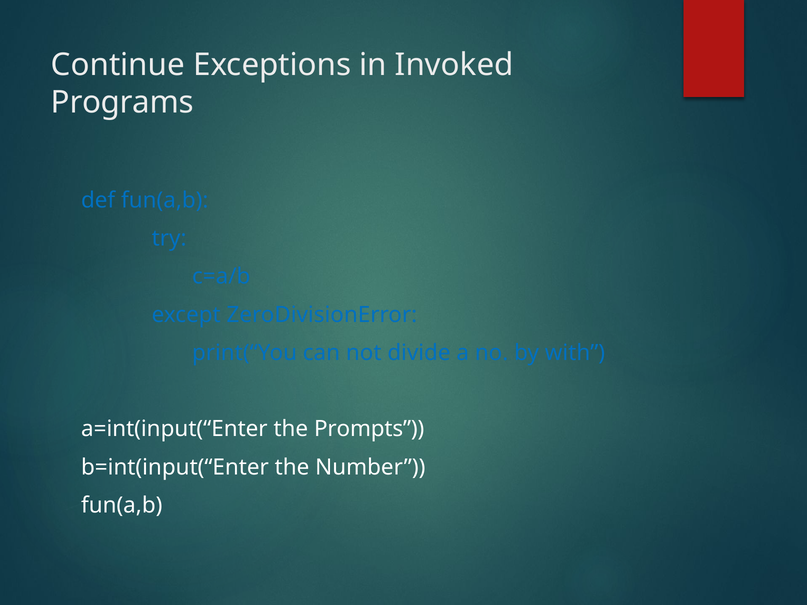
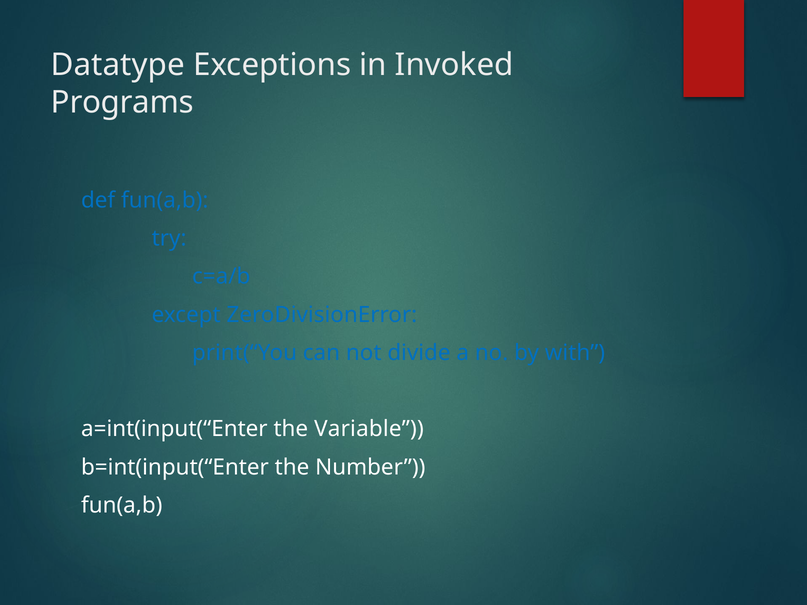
Continue: Continue -> Datatype (118, 65)
Prompts: Prompts -> Variable (369, 429)
